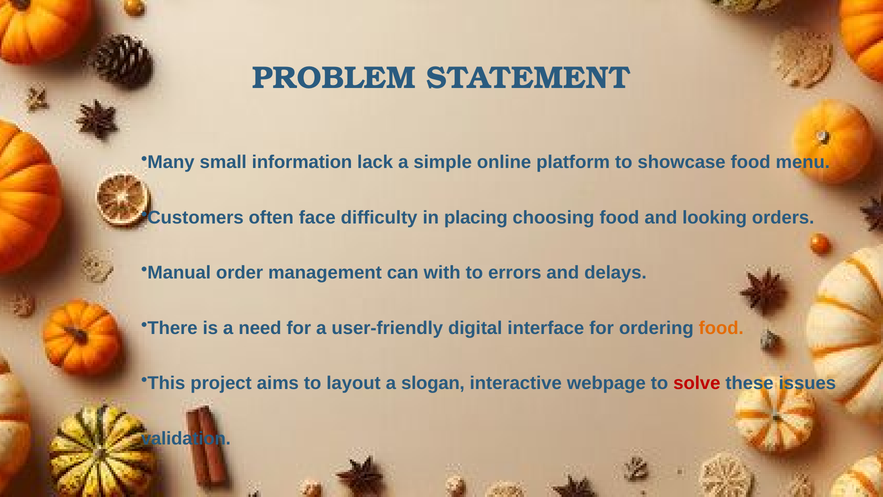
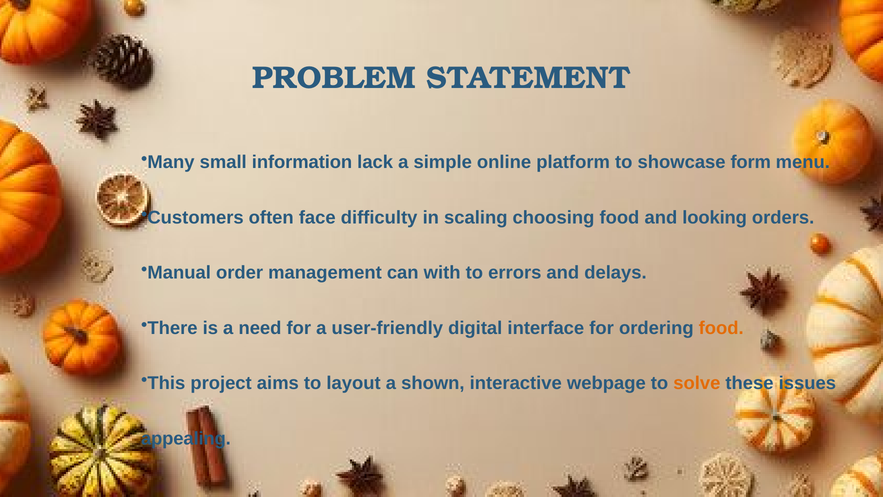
showcase food: food -> form (751, 162)
placing: placing -> scaling (476, 217)
slogan: slogan -> shown (433, 383)
solve colour: red -> orange (697, 383)
validation: validation -> appealing (186, 438)
